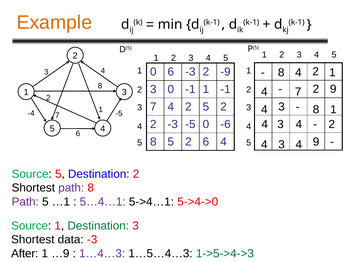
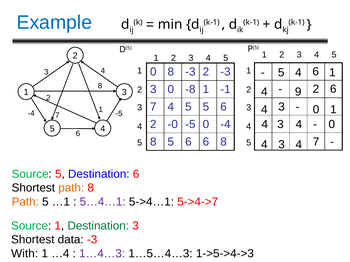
Example colour: orange -> blue (54, 23)
0 6: 6 -> 8 (171, 72)
2 -9: -9 -> -3 (225, 72)
8: 8 -> 5 (281, 73)
2: 2 -> 6 (316, 72)
0 -1: -1 -> -8 (190, 90)
7: 7 -> 9 (298, 92)
2 9: 9 -> 6 (333, 89)
7 4 2: 2 -> 5 (188, 107)
2: 2 -> 6 (224, 107)
8: 8 -> 0 (316, 110)
2 -3: -3 -> -0 (173, 125)
0 -6: -6 -> -4 (225, 125)
3 4 2: 2 -> 0 (332, 125)
8 5 2: 2 -> 6 (188, 142)
6 4: 4 -> 8 (224, 142)
4 9: 9 -> 7 (316, 142)
Destination 2: 2 -> 6 (136, 174)
path colour: purple -> orange (71, 188)
Path colour: purple -> orange (25, 202)
5->4->0: 5->4->0 -> 5->4->7 (198, 202)
After: After -> With (25, 254)
…9: …9 -> …4 (60, 254)
1->5->4->3 colour: green -> black (225, 254)
